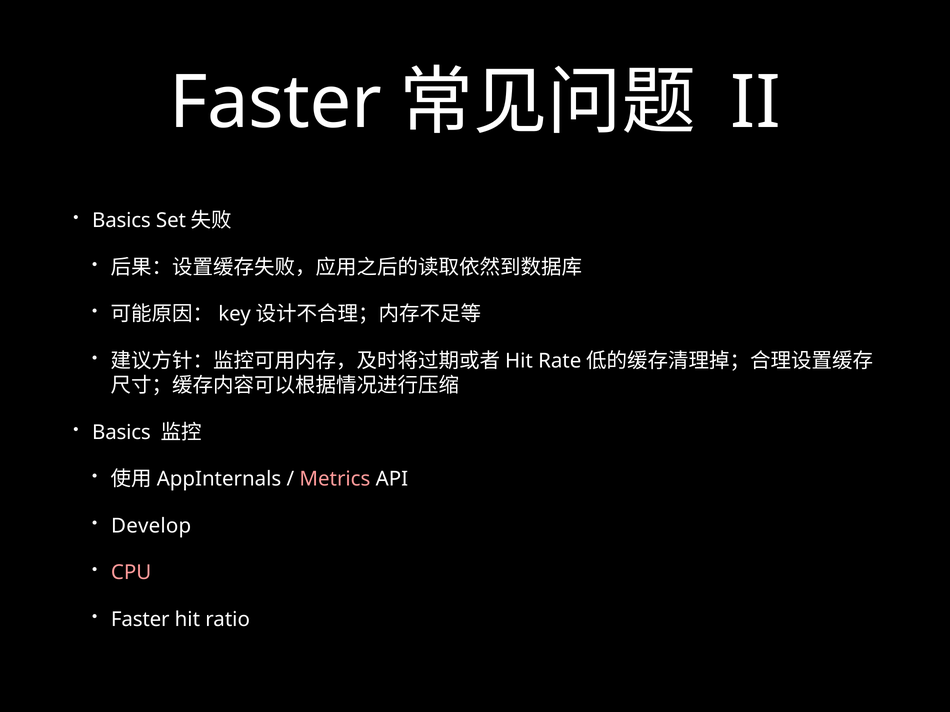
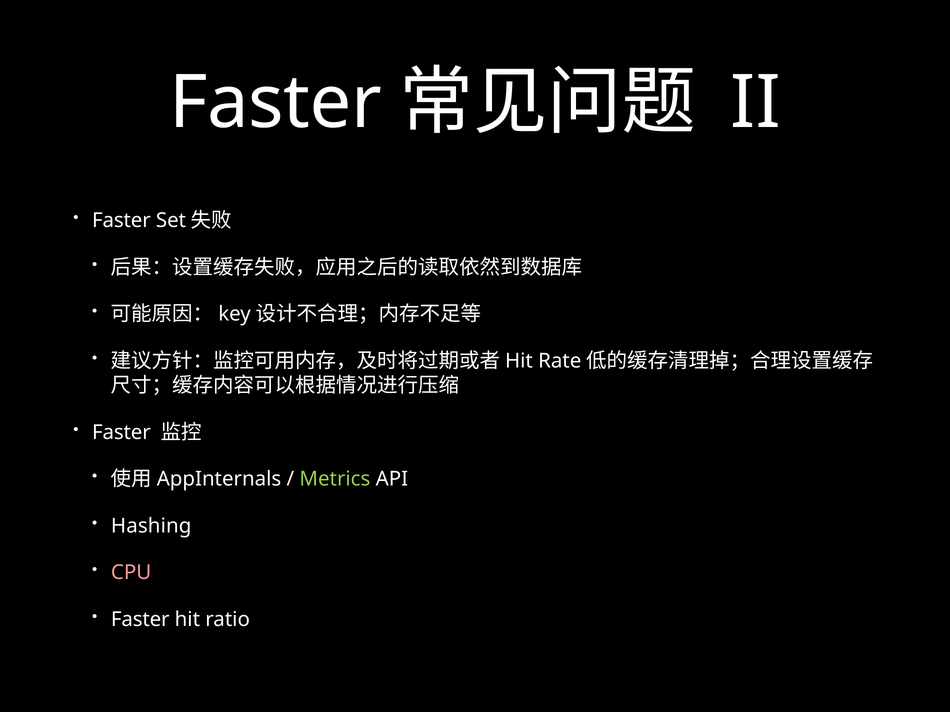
Basics: Basics -> Faster (121, 221)
Basics: Basics -> Faster (121, 433)
Metrics colour: pink -> light green (335, 479)
Develop: Develop -> Hashing (151, 526)
